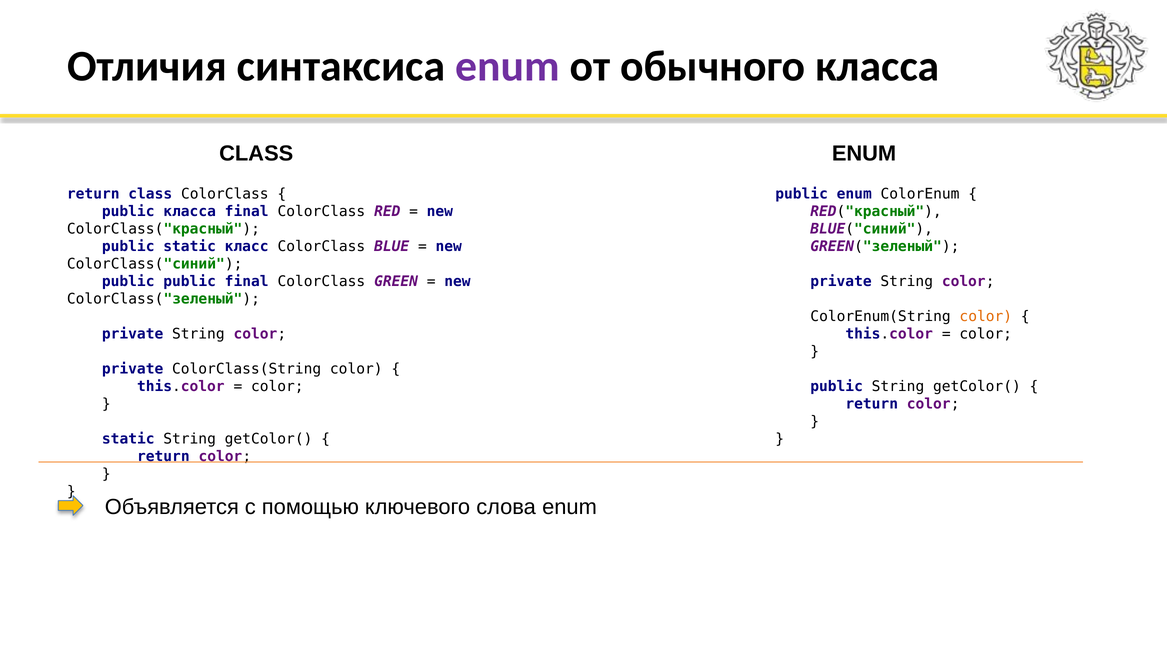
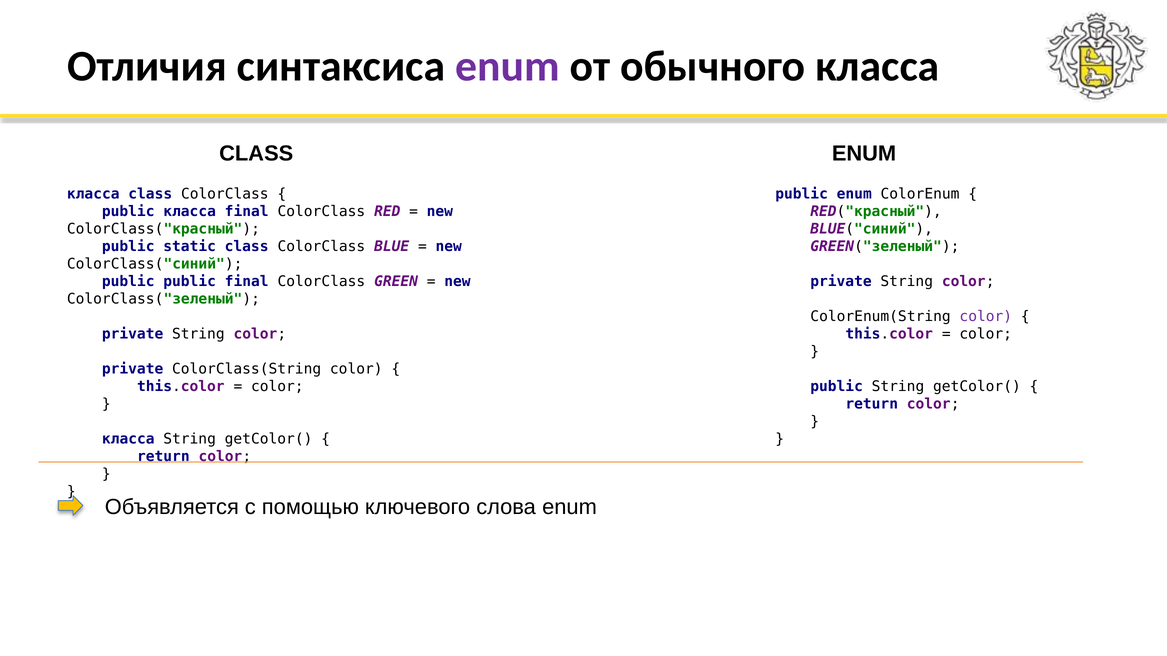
return: return -> класса (93, 194)
static класс: класс -> class (247, 247)
color colour: orange -> purple (986, 317)
static: static -> класса (128, 439)
